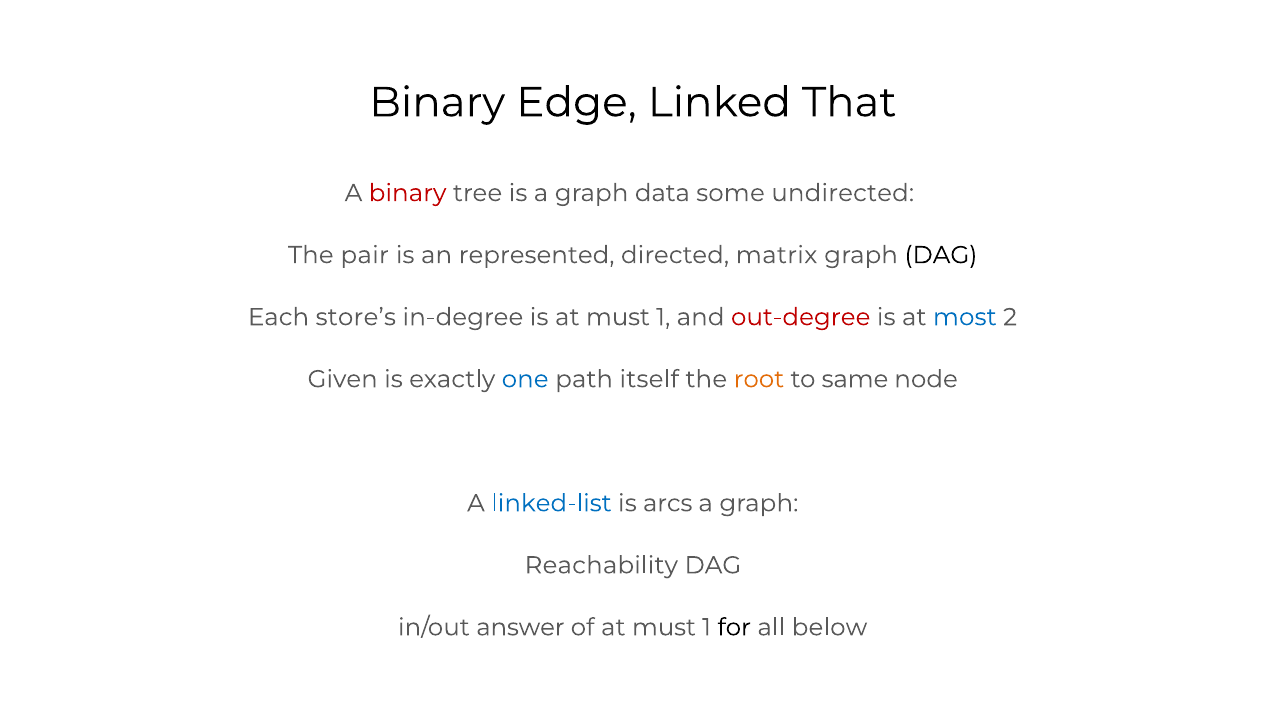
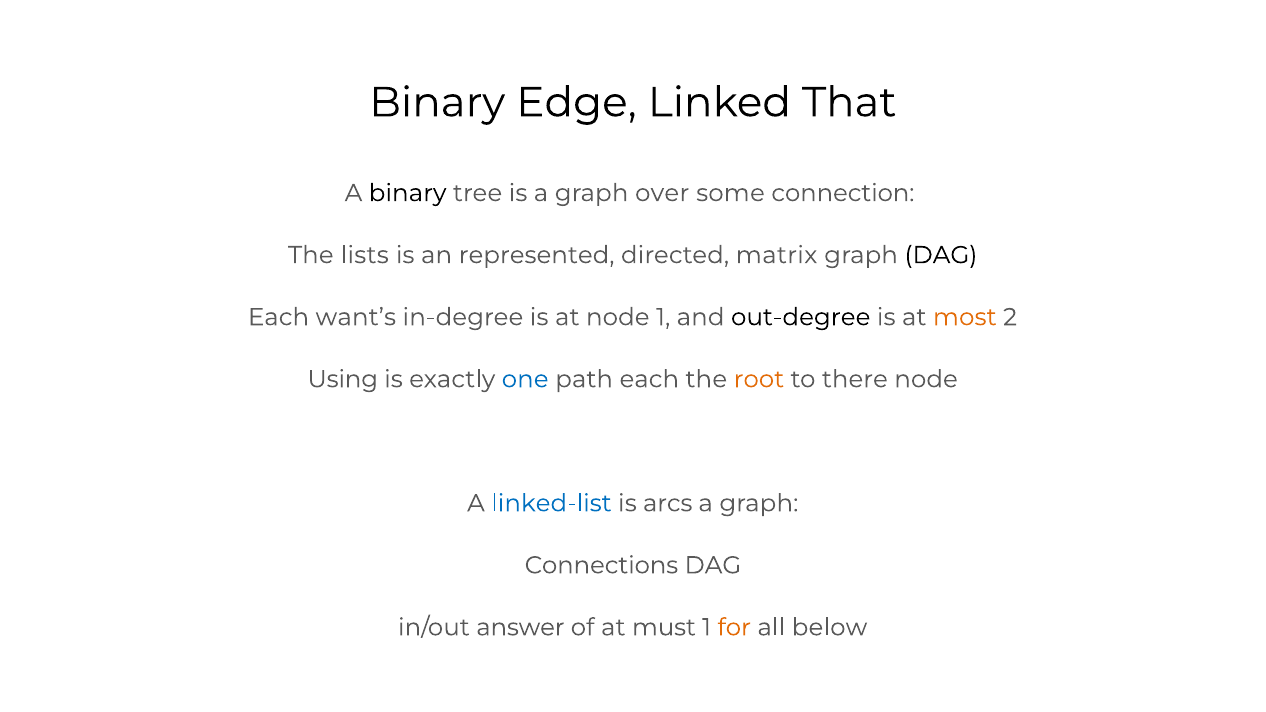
binary colour: red -> black (408, 193)
data: data -> over (662, 193)
undirected: undirected -> connection (843, 193)
pair: pair -> lists (365, 255)
store’s: store’s -> want’s (356, 317)
is at must: must -> node (618, 317)
out-degree colour: red -> black (801, 317)
most colour: blue -> orange (965, 317)
Given: Given -> Using (343, 379)
path itself: itself -> each (649, 379)
same: same -> there (855, 379)
Reachability: Reachability -> Connections (601, 565)
for colour: black -> orange (734, 627)
